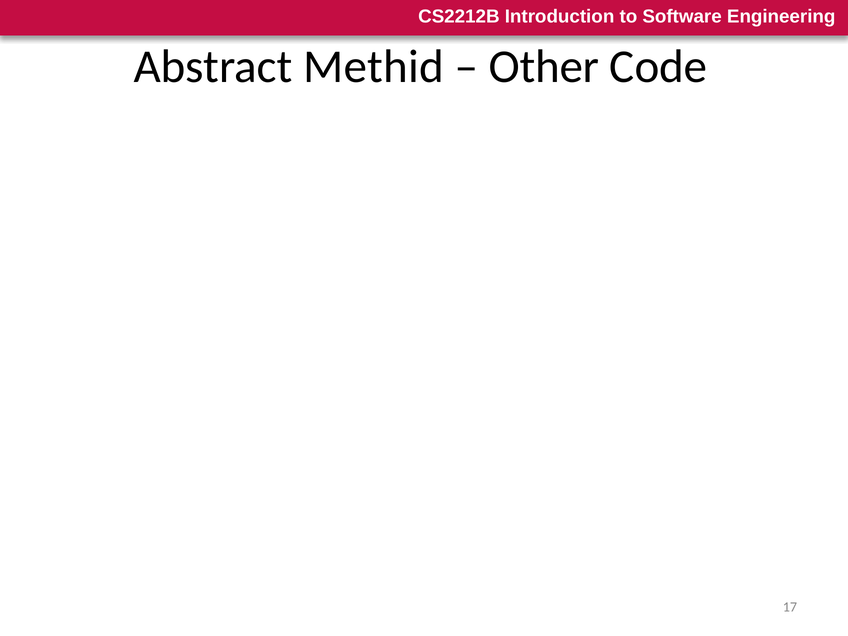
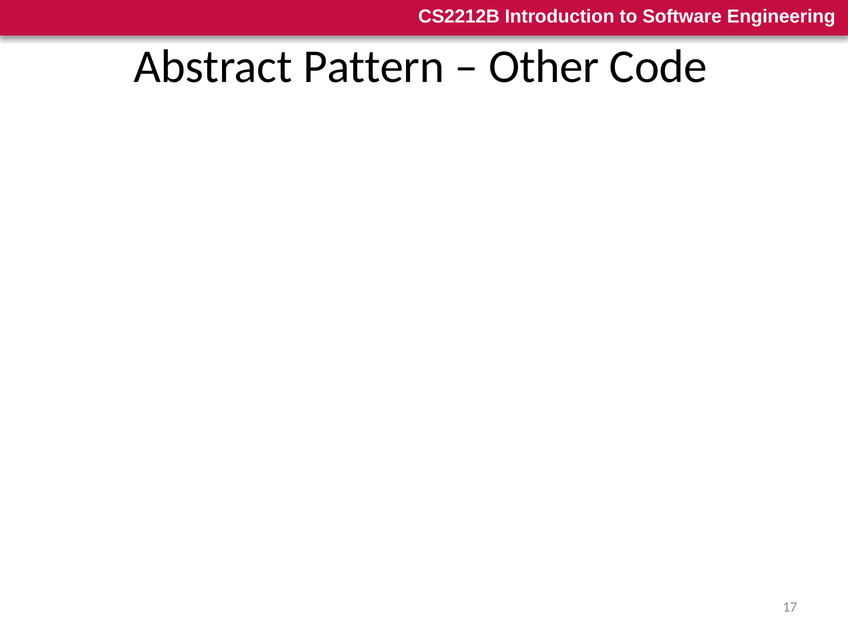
Methid: Methid -> Pattern (374, 67)
